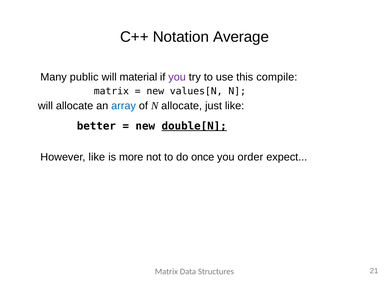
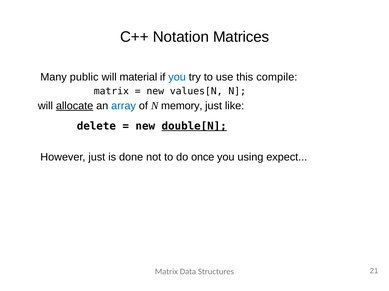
Average: Average -> Matrices (241, 37)
you colour: purple -> blue (177, 77)
allocate underline: none -> present (75, 106)
N allocate: allocate -> memory (182, 106)
better: better -> delete (96, 126)
However like: like -> just (97, 157)
more: more -> done (131, 157)
order: order -> using (250, 157)
